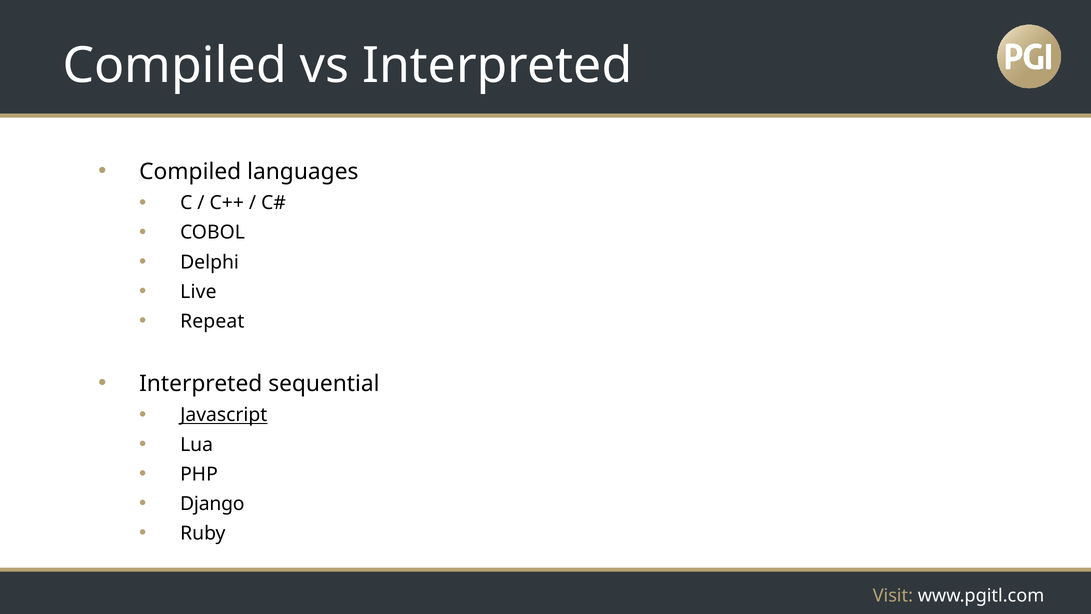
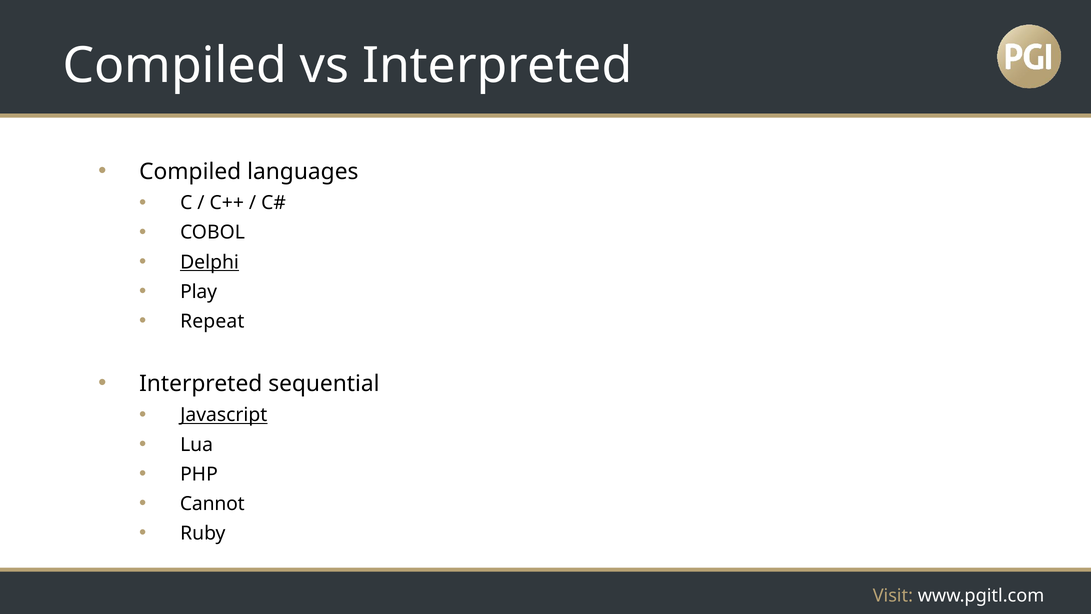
Delphi underline: none -> present (210, 262)
Live: Live -> Play (199, 292)
Django: Django -> Cannot (212, 504)
